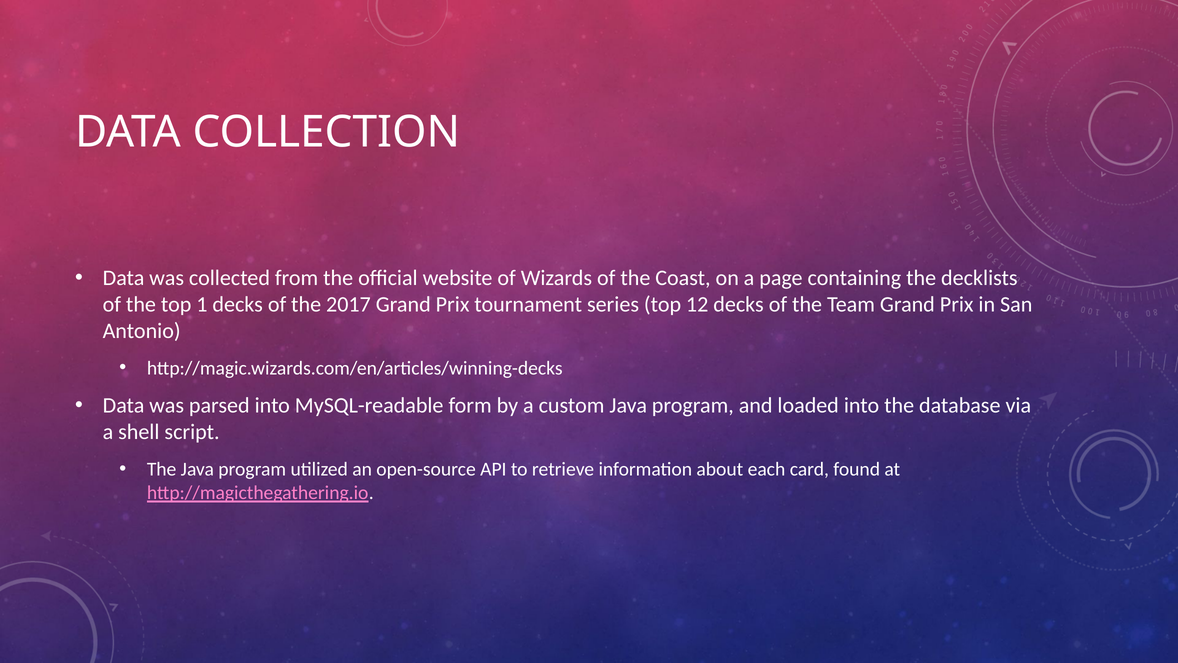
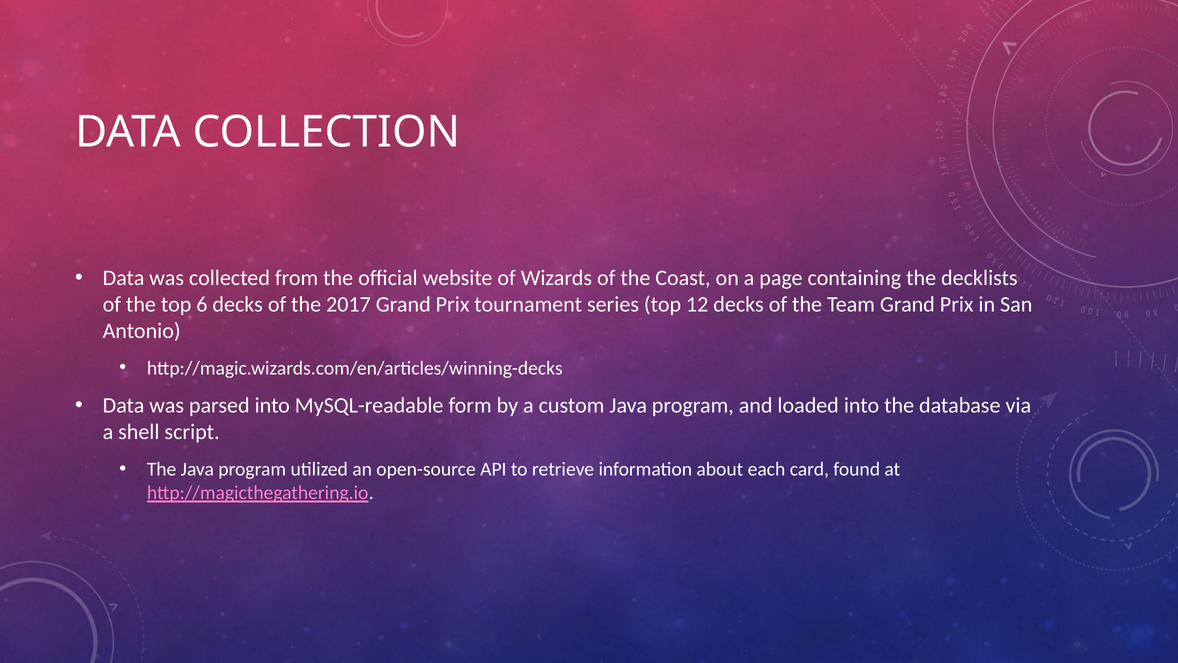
1: 1 -> 6 (202, 304)
